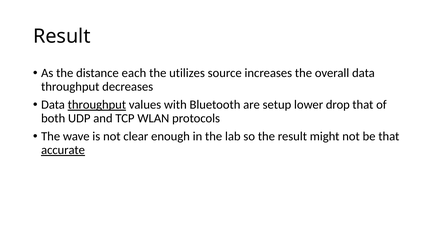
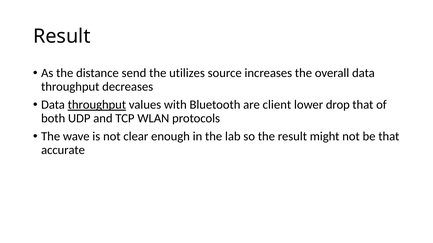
each: each -> send (134, 73)
setup: setup -> client (277, 105)
accurate underline: present -> none (63, 150)
